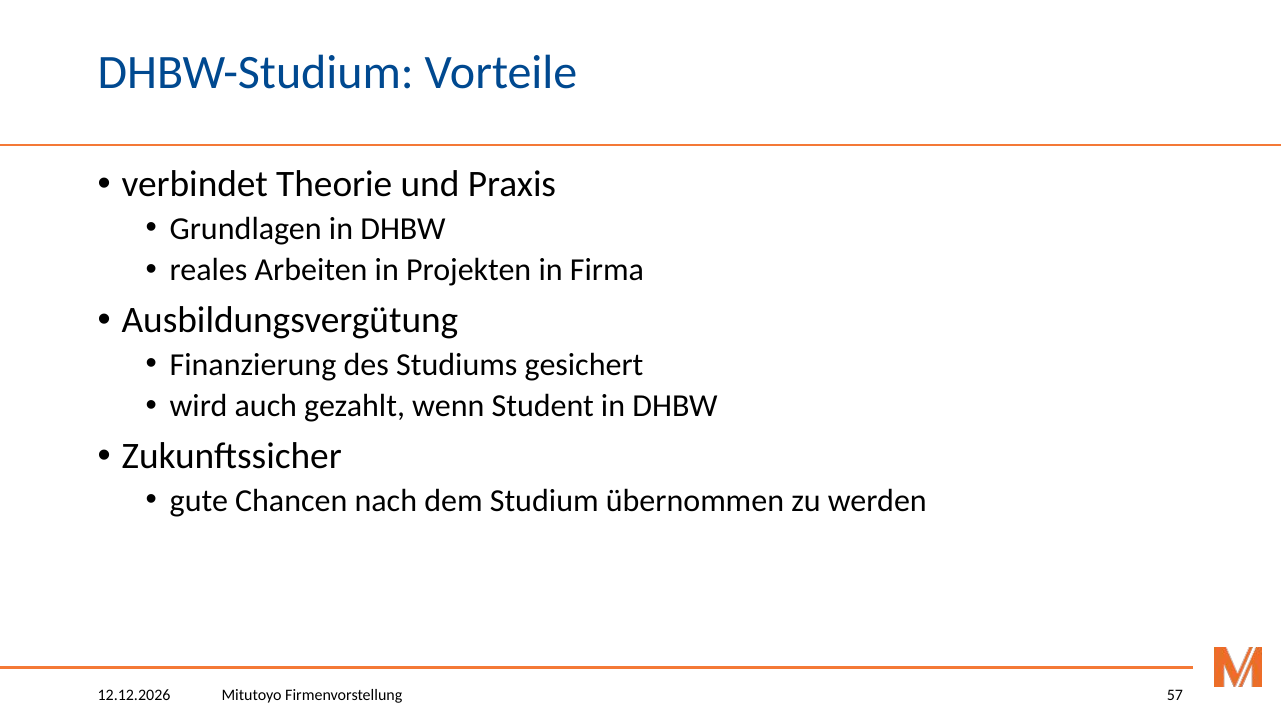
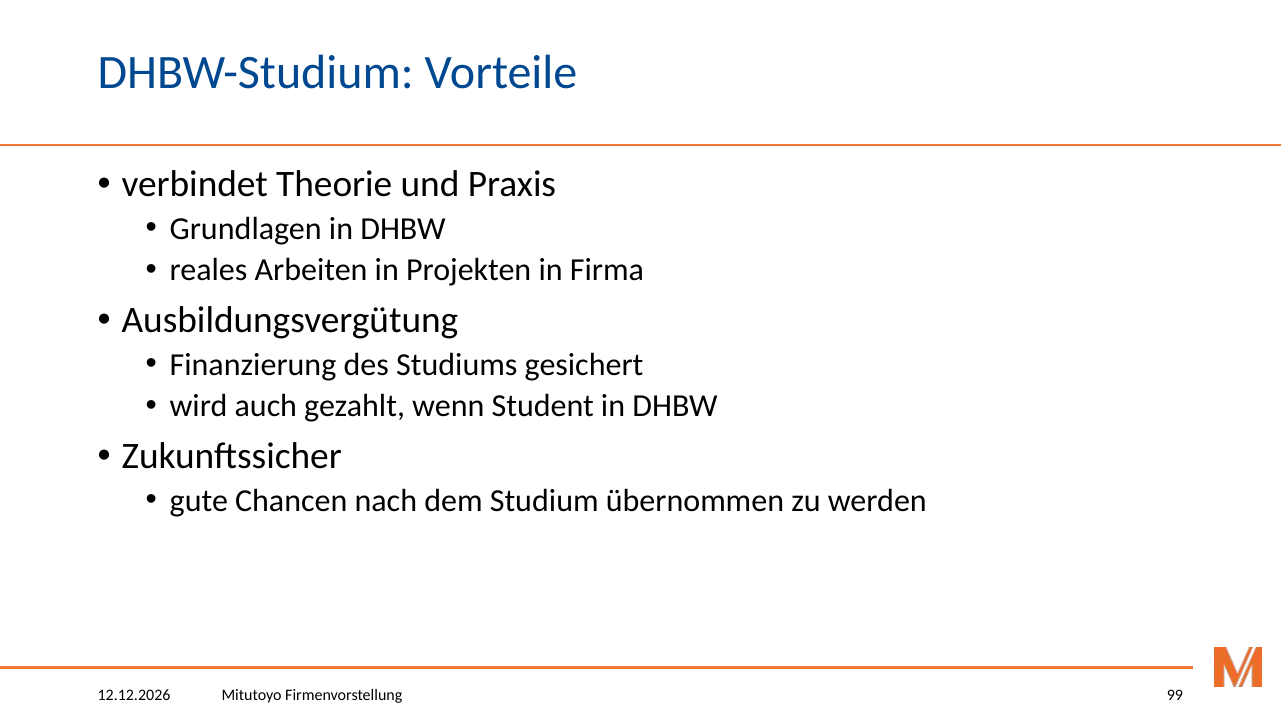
57: 57 -> 99 (1175, 696)
